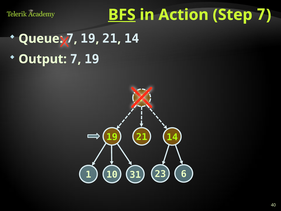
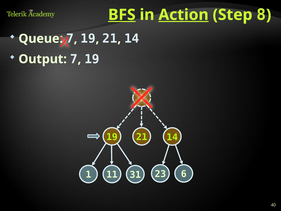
Action underline: none -> present (184, 15)
Step 7: 7 -> 8 (261, 15)
10: 10 -> 11 (112, 174)
